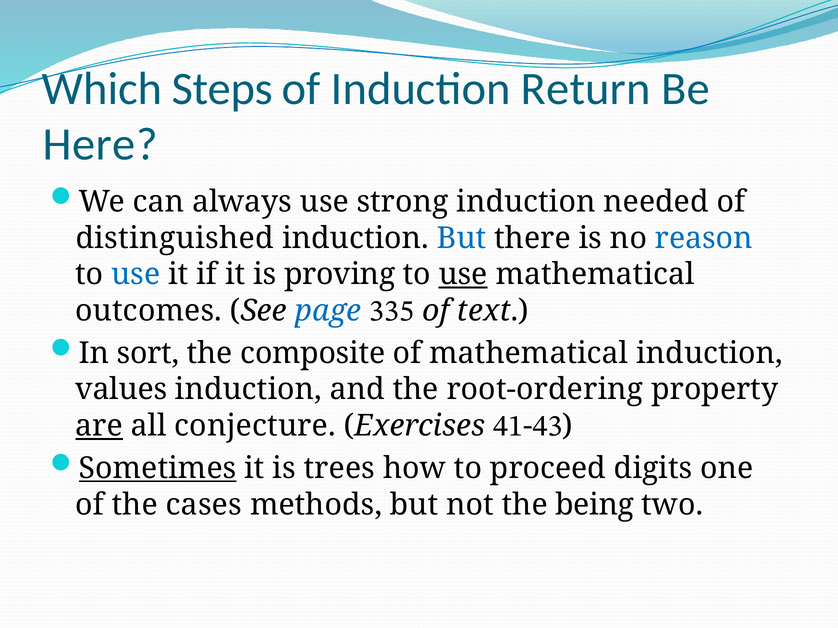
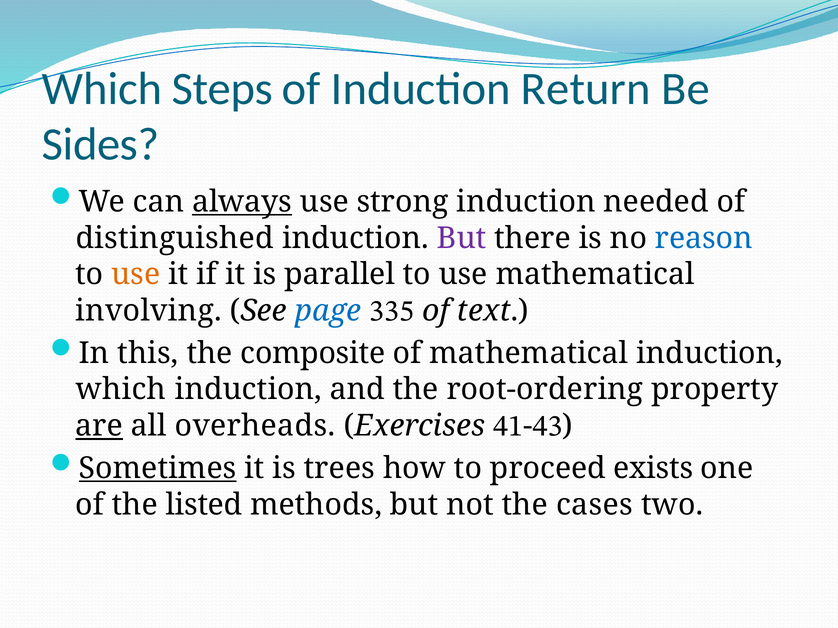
Here: Here -> Sides (101, 145)
always underline: none -> present (242, 202)
But colour: blue -> purple (462, 238)
use colour: blue -> orange (136, 275)
proving: proving -> parallel (340, 275)
use underline: present -> none (463, 275)
outcomes: outcomes -> involving (149, 311)
sort: sort -> this (148, 353)
values: values -> which (121, 390)
conjecture: conjecture -> overheads (255, 426)
digits: digits -> exists (653, 469)
cases: cases -> listed (204, 505)
being: being -> cases (594, 505)
